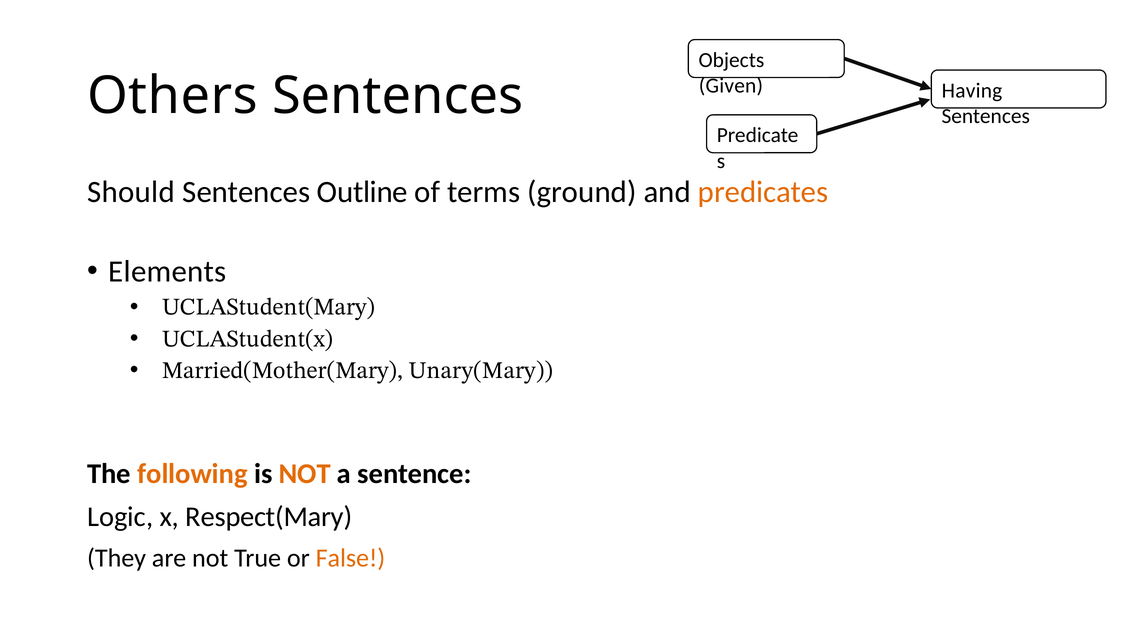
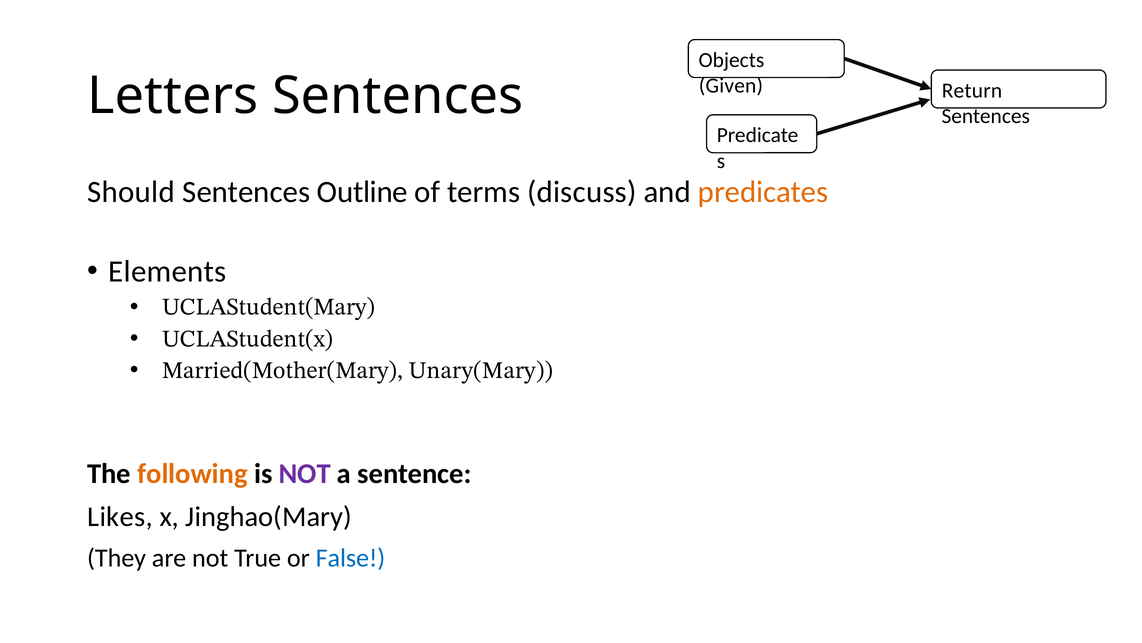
Others: Others -> Letters (173, 96)
Having: Having -> Return (972, 90)
ground: ground -> discuss (582, 192)
NOT colour: orange -> purple (305, 473)
Logic: Logic -> Likes (120, 516)
Respect(Mary: Respect(Mary -> Jinghao(Mary (269, 516)
False colour: orange -> blue (350, 558)
